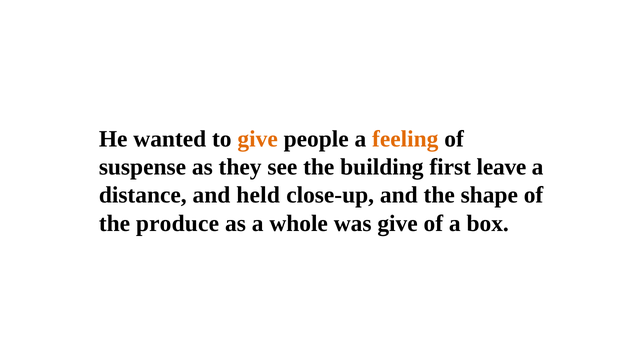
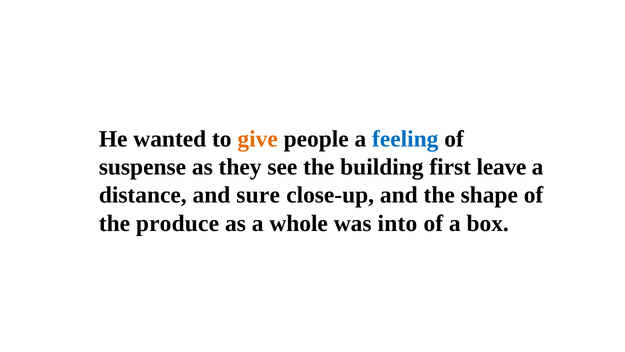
feeling colour: orange -> blue (405, 139)
held: held -> sure (258, 195)
was give: give -> into (397, 223)
